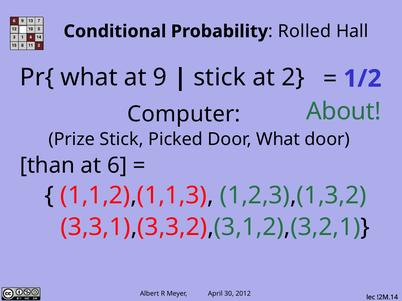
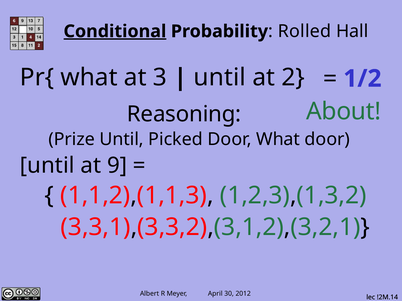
Conditional underline: none -> present (115, 31)
9: 9 -> 3 (160, 77)
stick: stick -> until (220, 77)
Computer: Computer -> Reasoning (184, 114)
Prize Stick: Stick -> Until (122, 140)
than: than -> until (47, 166)
6: 6 -> 9 (117, 166)
